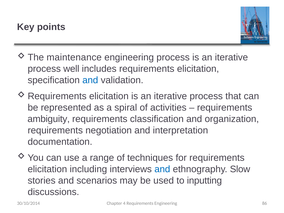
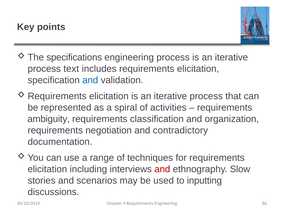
maintenance: maintenance -> specifications (74, 57)
well: well -> text (71, 69)
interpretation: interpretation -> contradictory (180, 130)
and colour: blue -> red (162, 169)
